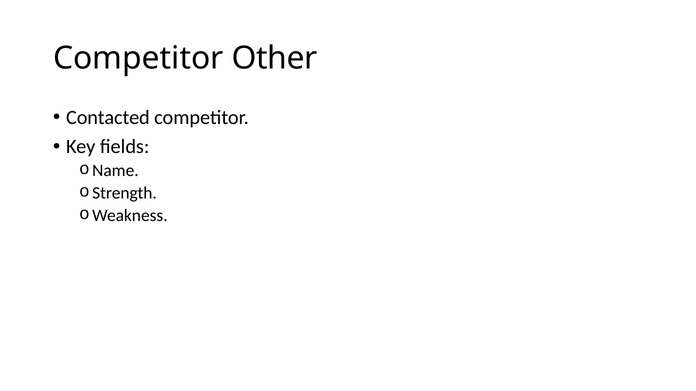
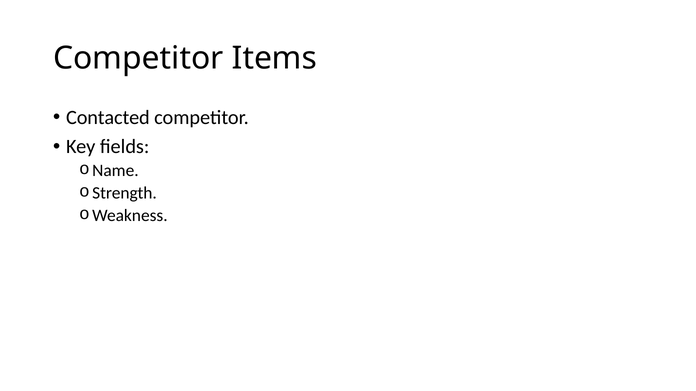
Other: Other -> Items (274, 58)
